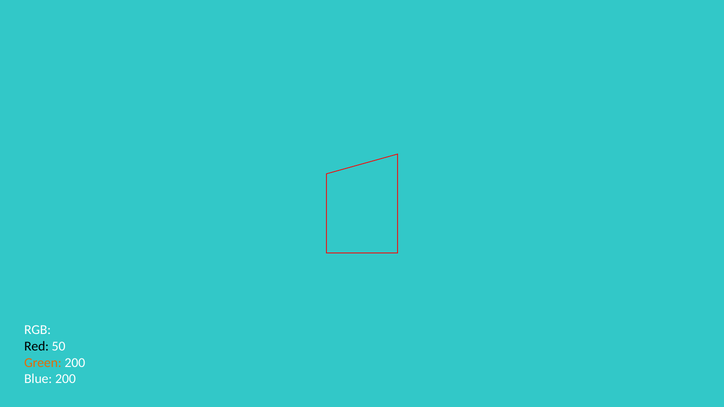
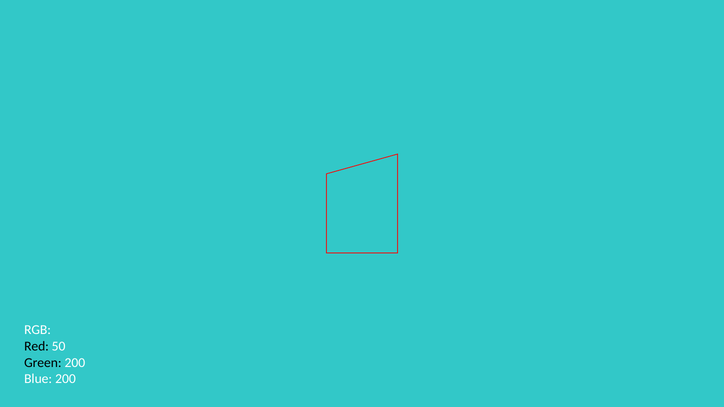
Green colour: orange -> black (43, 363)
